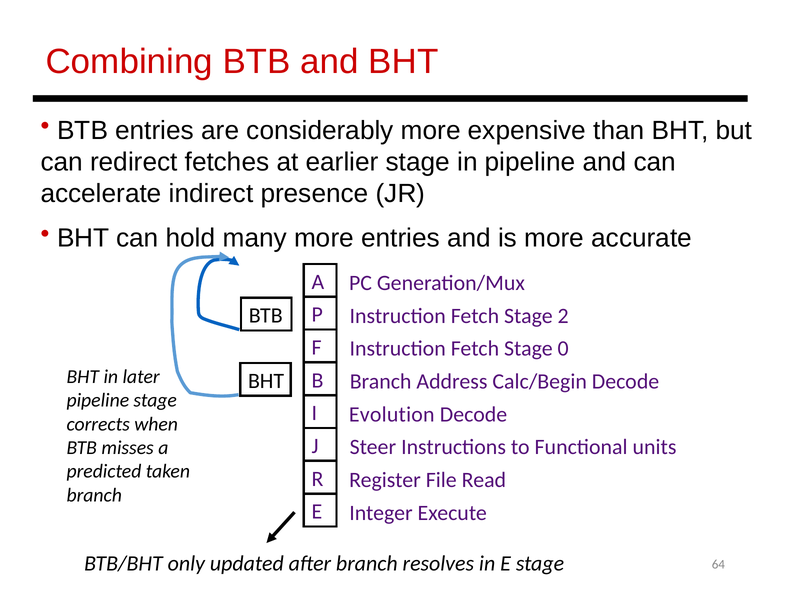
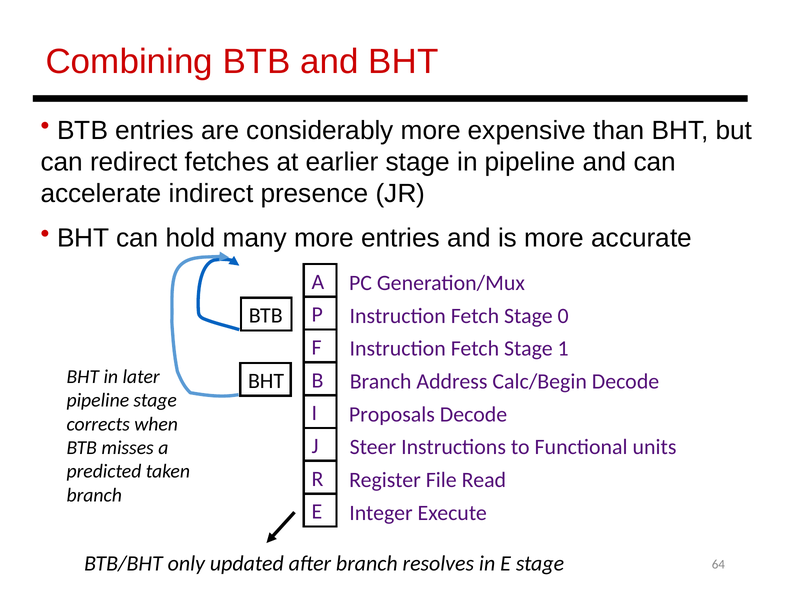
2: 2 -> 0 (563, 315)
0: 0 -> 1 (563, 348)
Evolution: Evolution -> Proposals (392, 414)
